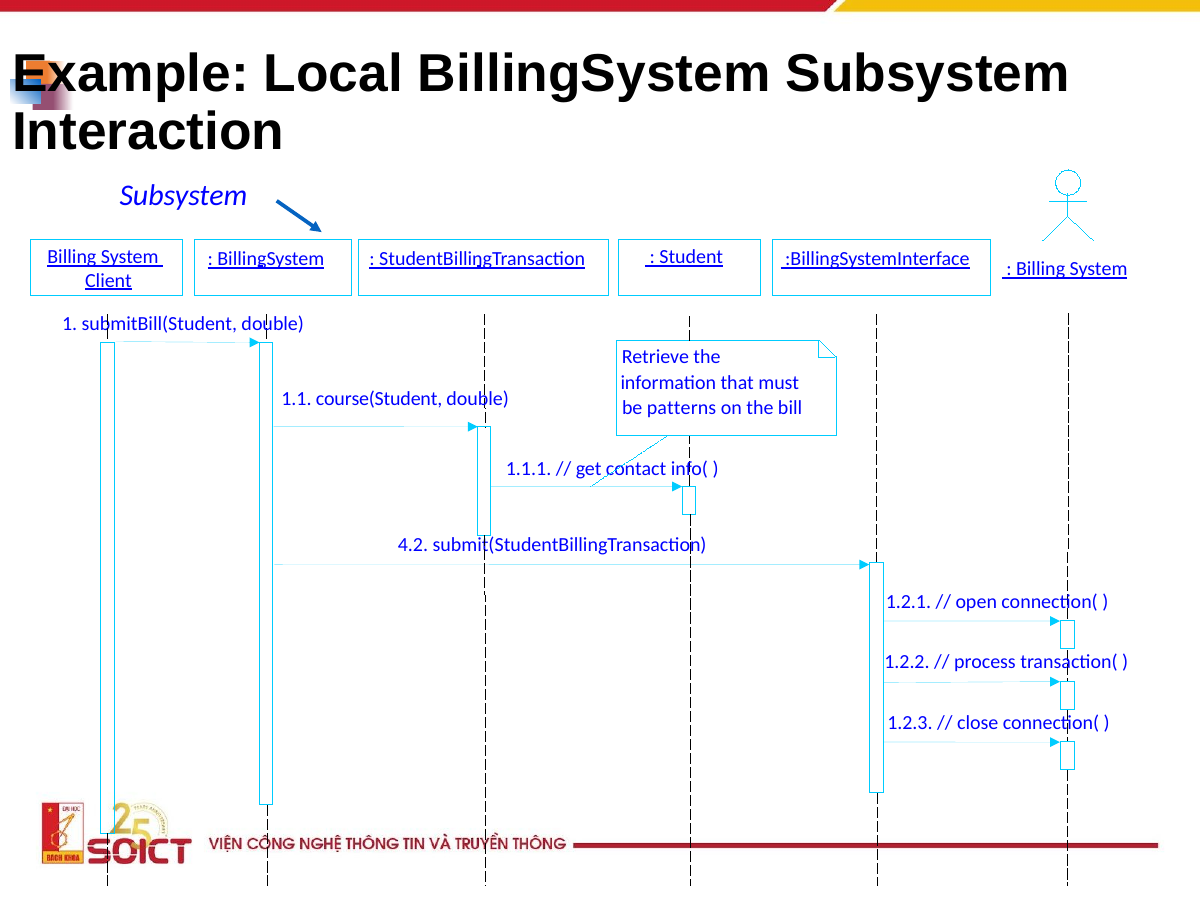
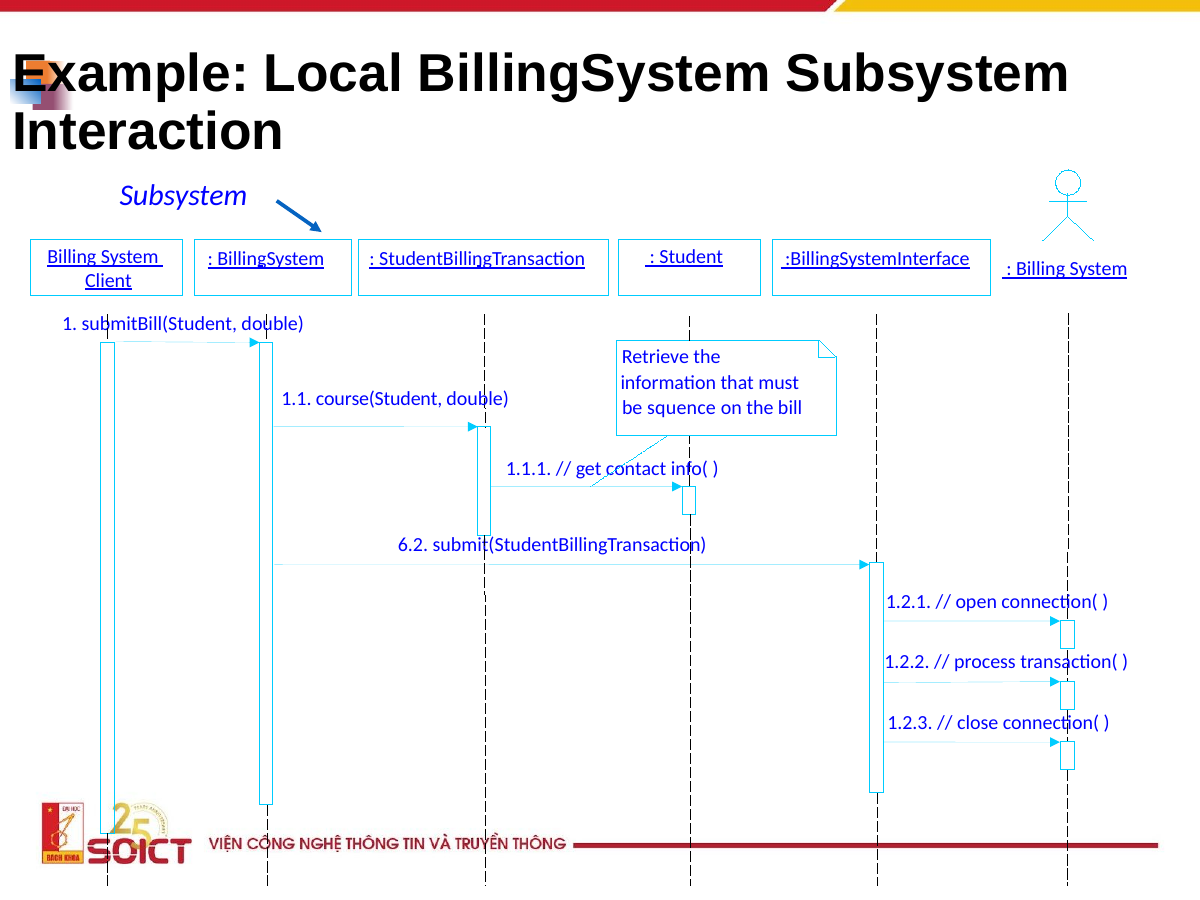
patterns: patterns -> squence (682, 408)
4.2: 4.2 -> 6.2 (413, 545)
